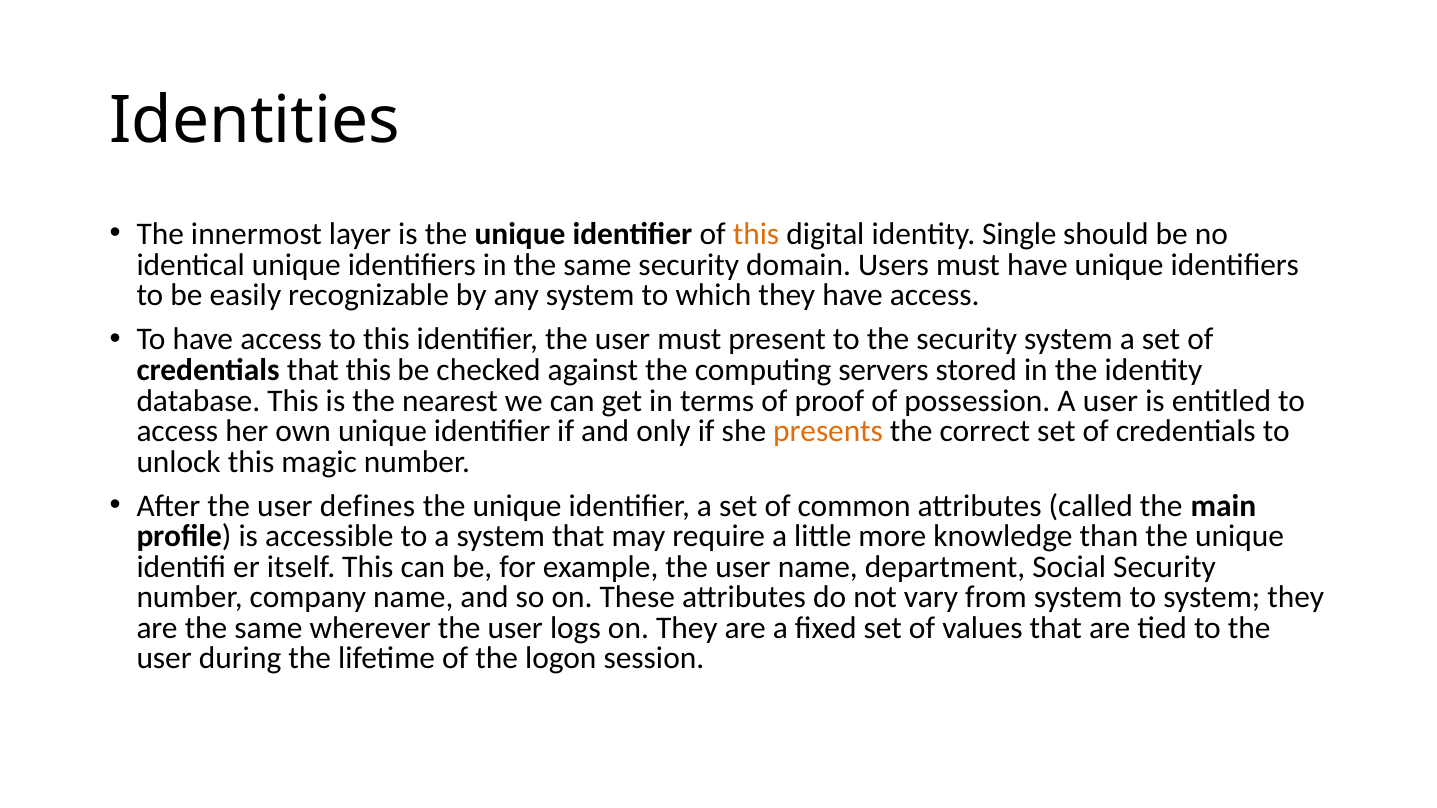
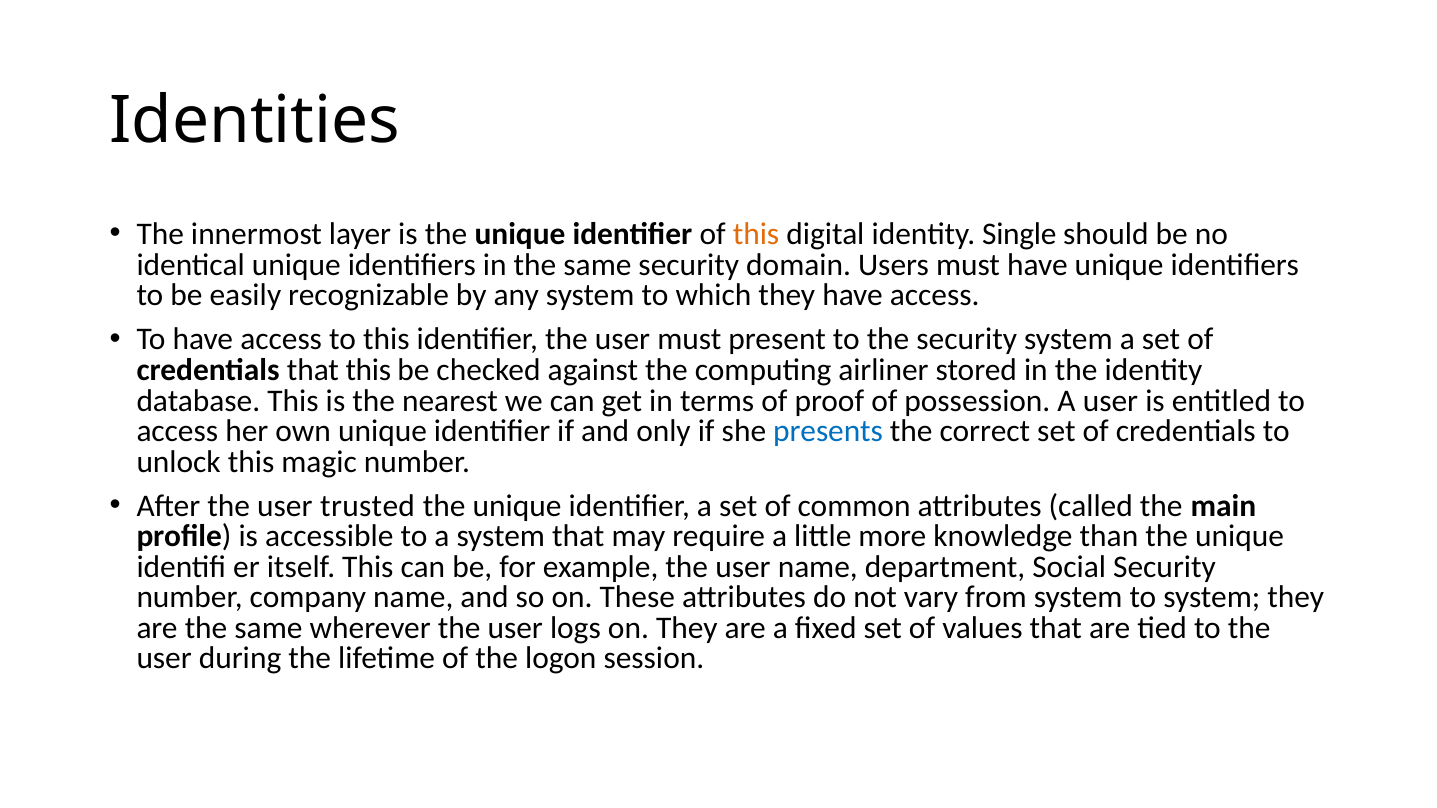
servers: servers -> airliner (883, 370)
presents colour: orange -> blue (828, 431)
defines: defines -> trusted (368, 506)
